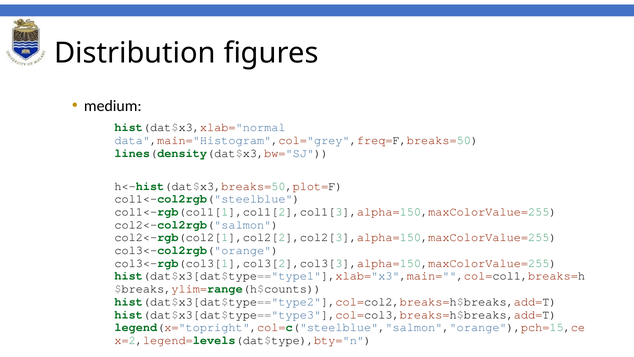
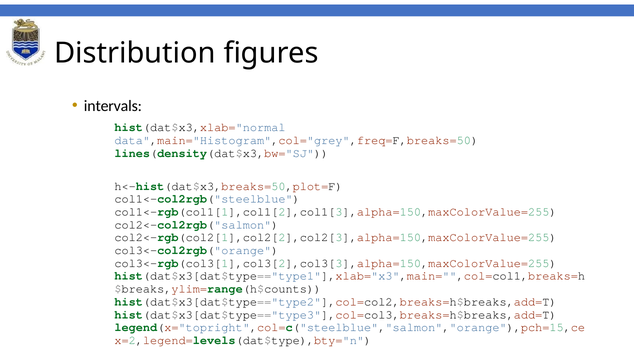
medium: medium -> intervals (113, 106)
